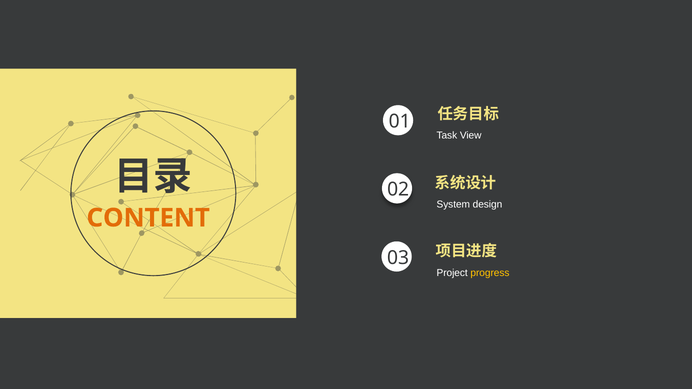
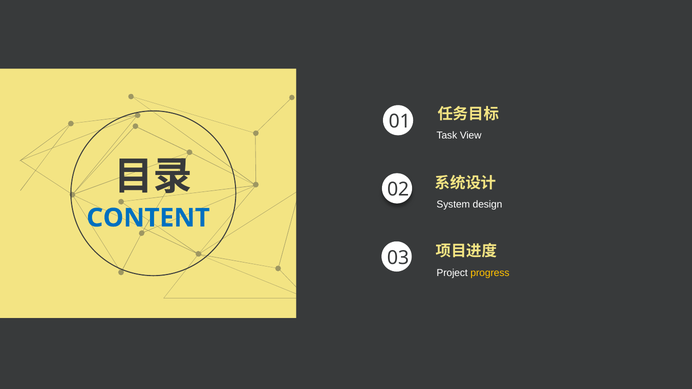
CONTENT colour: orange -> blue (148, 218)
